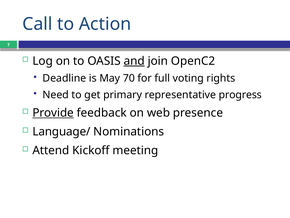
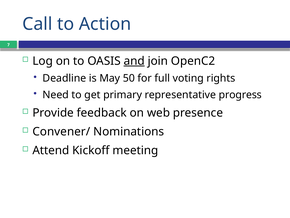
70: 70 -> 50 (129, 78)
Provide underline: present -> none (53, 113)
Language/: Language/ -> Convener/ (61, 131)
